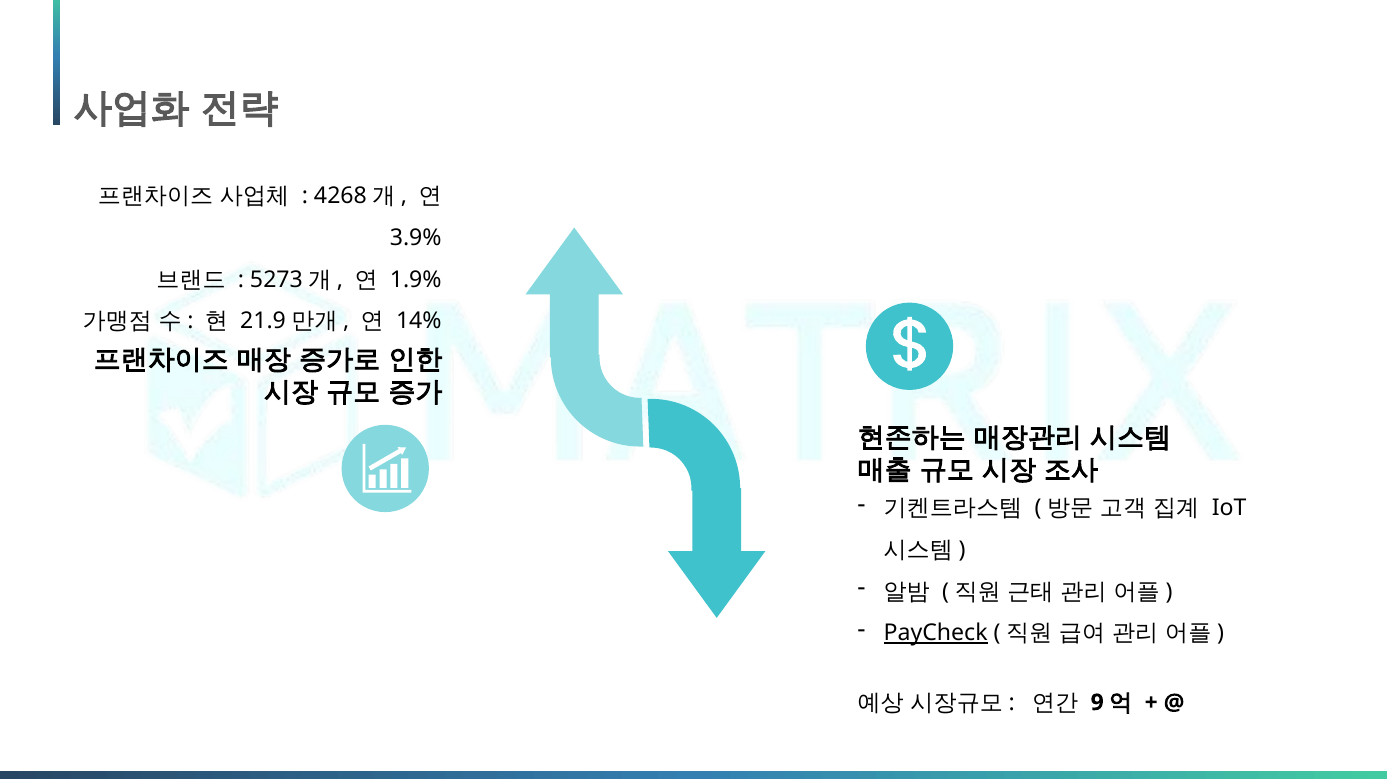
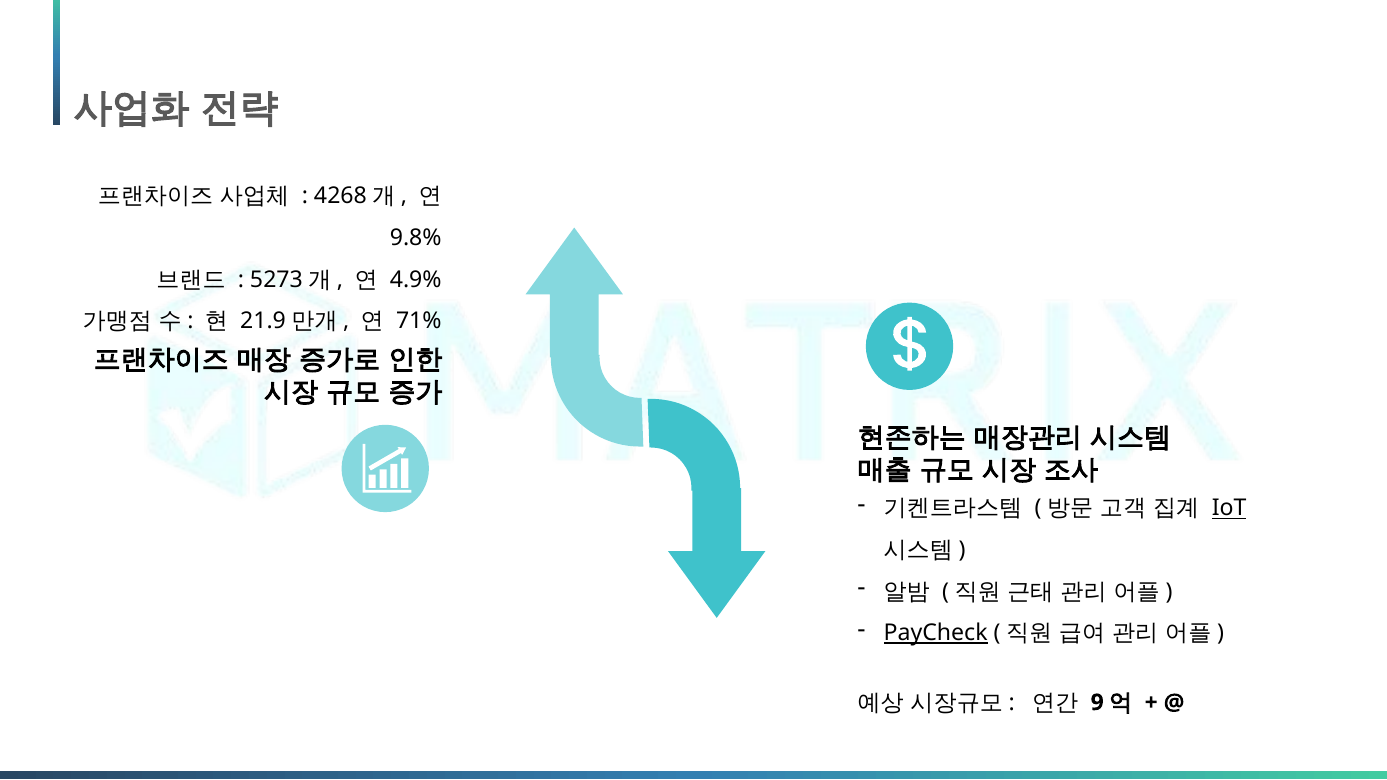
3.9%: 3.9% -> 9.8% (416, 238)
1.9%: 1.9% -> 4.9% (416, 280)
14%: 14% -> 71% (419, 321)
IoT underline: none -> present (1229, 508)
